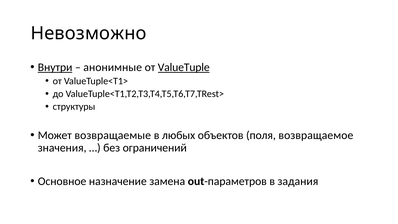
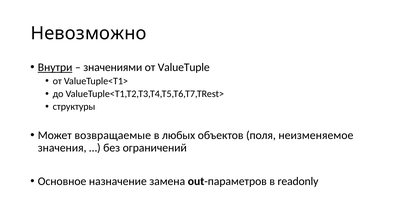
анонимные: анонимные -> значениями (113, 67)
ValueTuple underline: present -> none (184, 67)
возвращаемое: возвращаемое -> неизменяемое (316, 135)
задания: задания -> readonly (298, 181)
